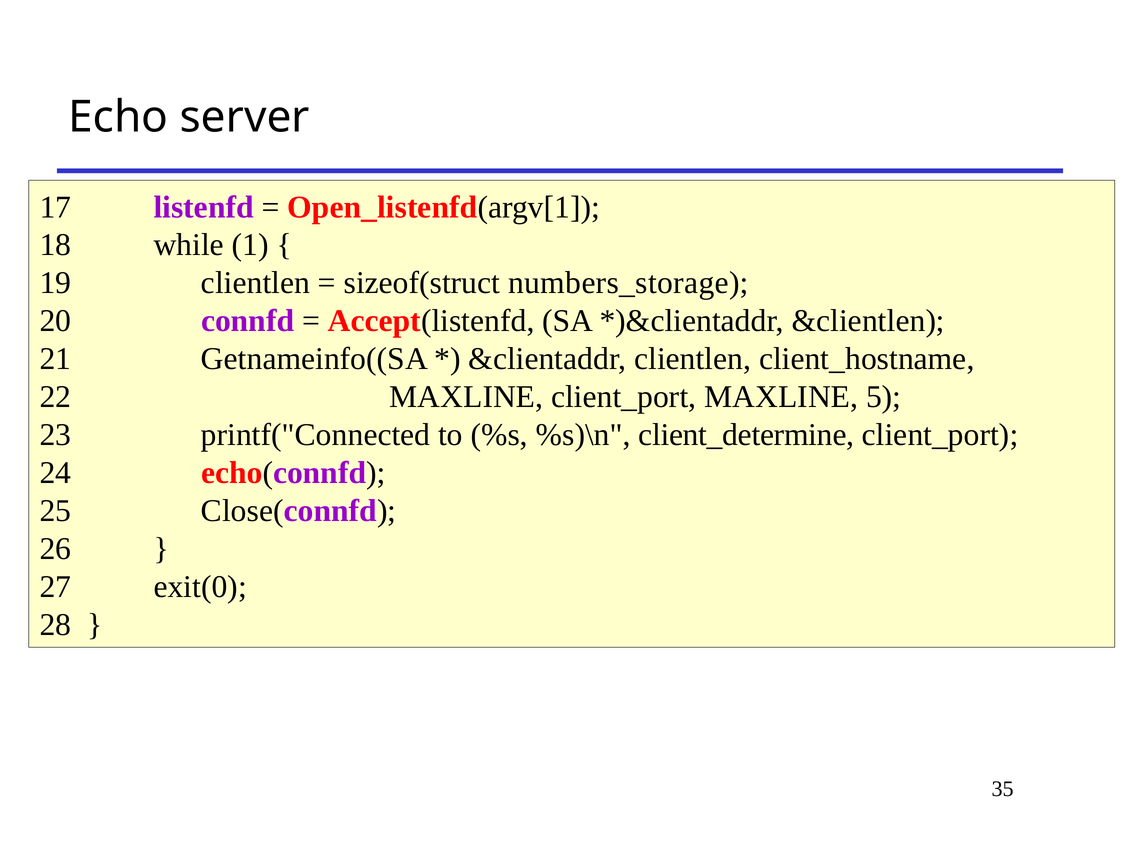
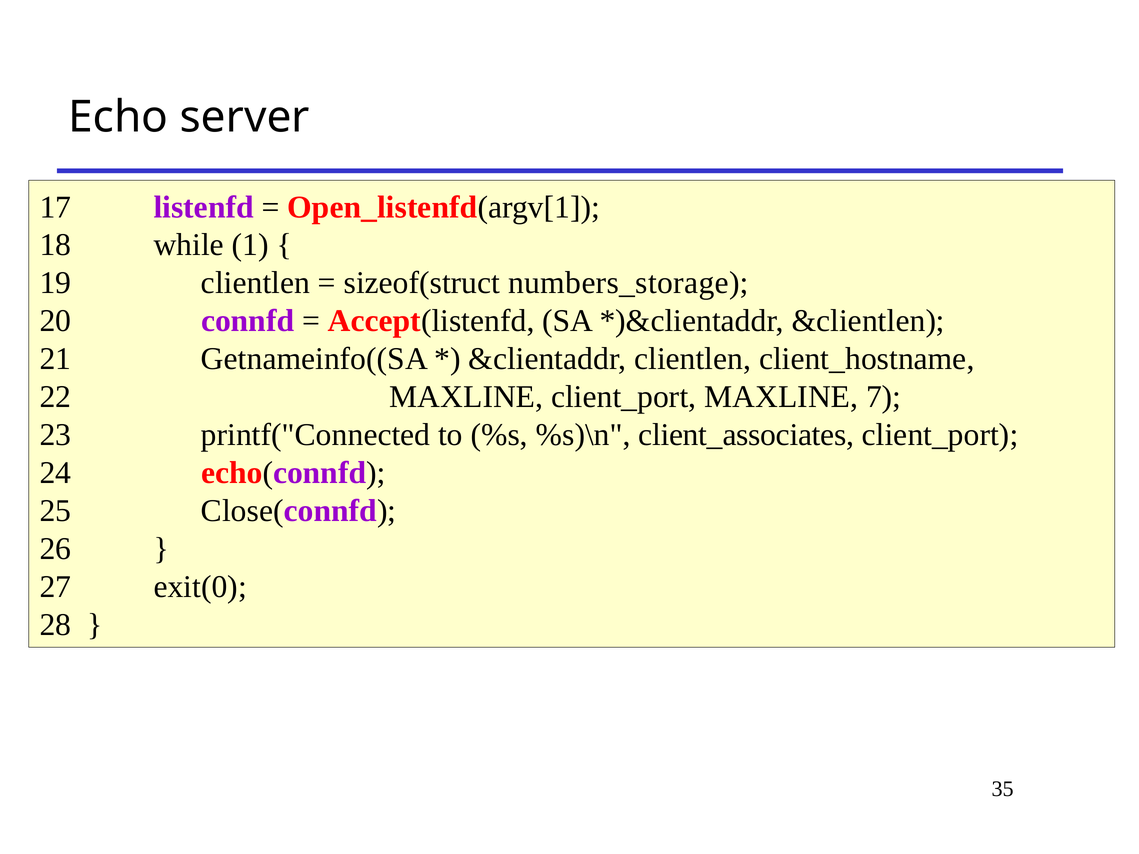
5: 5 -> 7 (884, 397)
client_determine: client_determine -> client_associates (746, 435)
